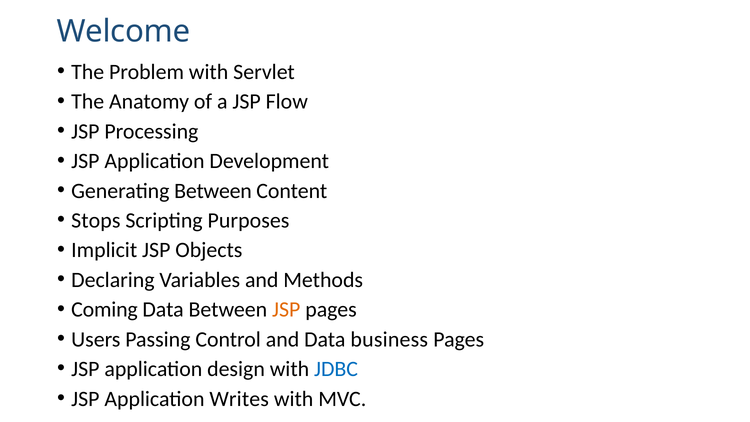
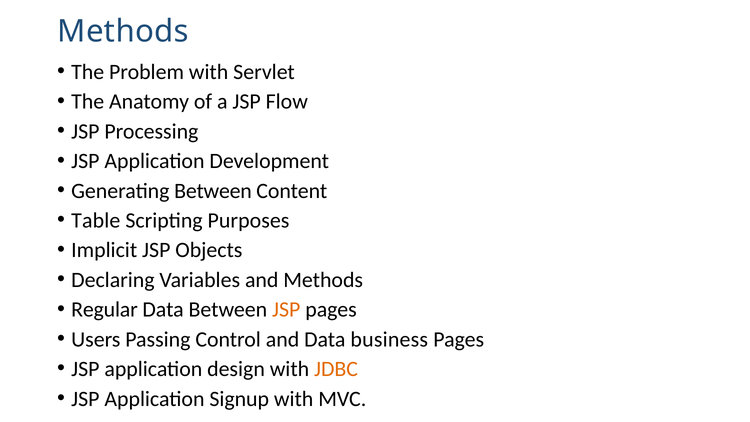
Welcome: Welcome -> Methods (123, 32)
Stops: Stops -> Table (96, 220)
Coming: Coming -> Regular (104, 310)
JDBC colour: blue -> orange (336, 369)
Writes: Writes -> Signup (239, 399)
